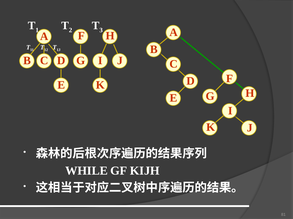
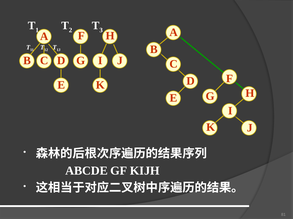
WHILE: WHILE -> ABCDE (87, 171)
